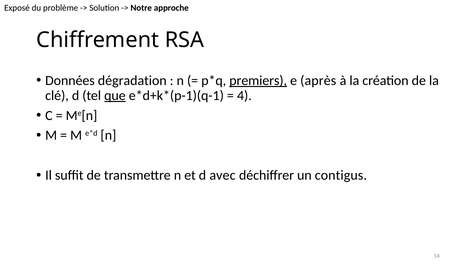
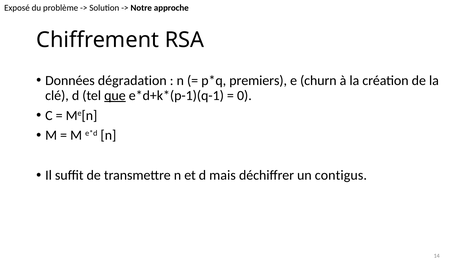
premiers underline: present -> none (258, 80)
après: après -> churn (318, 80)
4: 4 -> 0 (244, 95)
avec: avec -> mais (223, 175)
